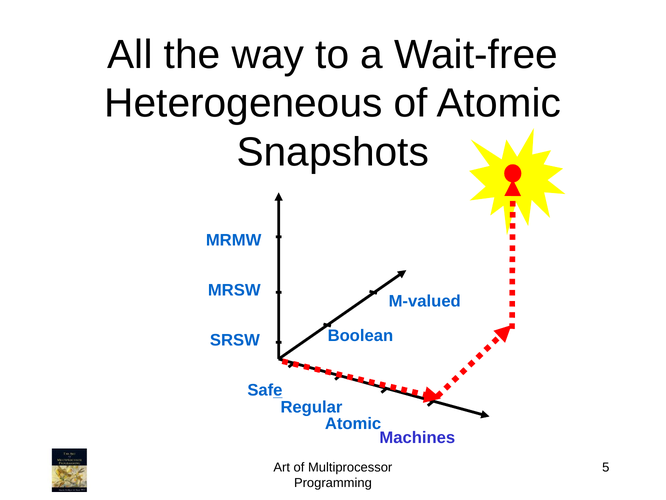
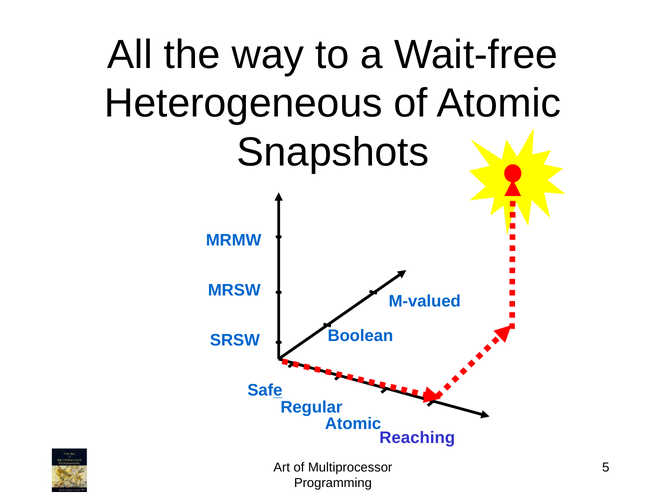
Machines: Machines -> Reaching (417, 437)
